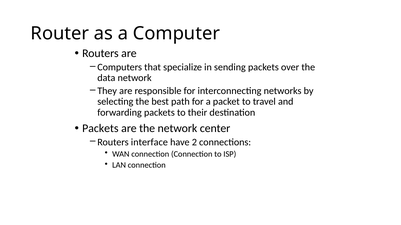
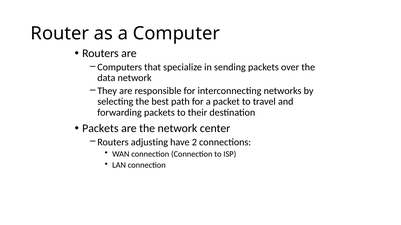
interface: interface -> adjusting (149, 142)
